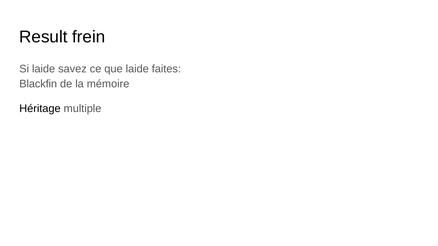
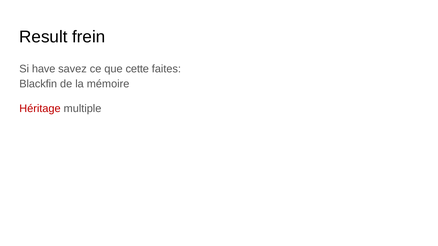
Si laide: laide -> have (44, 69)
que laide: laide -> cette (137, 69)
Héritage colour: black -> red (40, 109)
